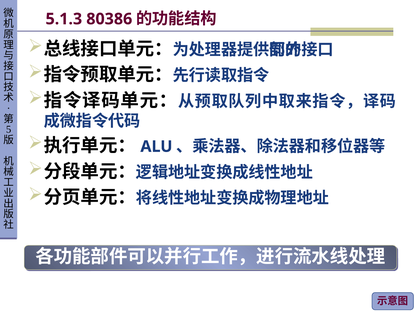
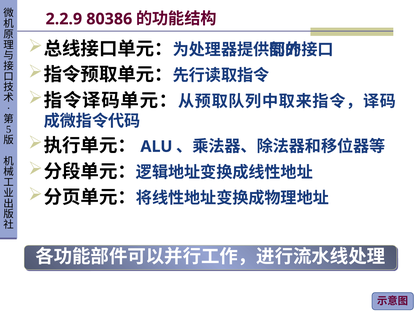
5.1.3: 5.1.3 -> 2.2.9 (64, 19)
